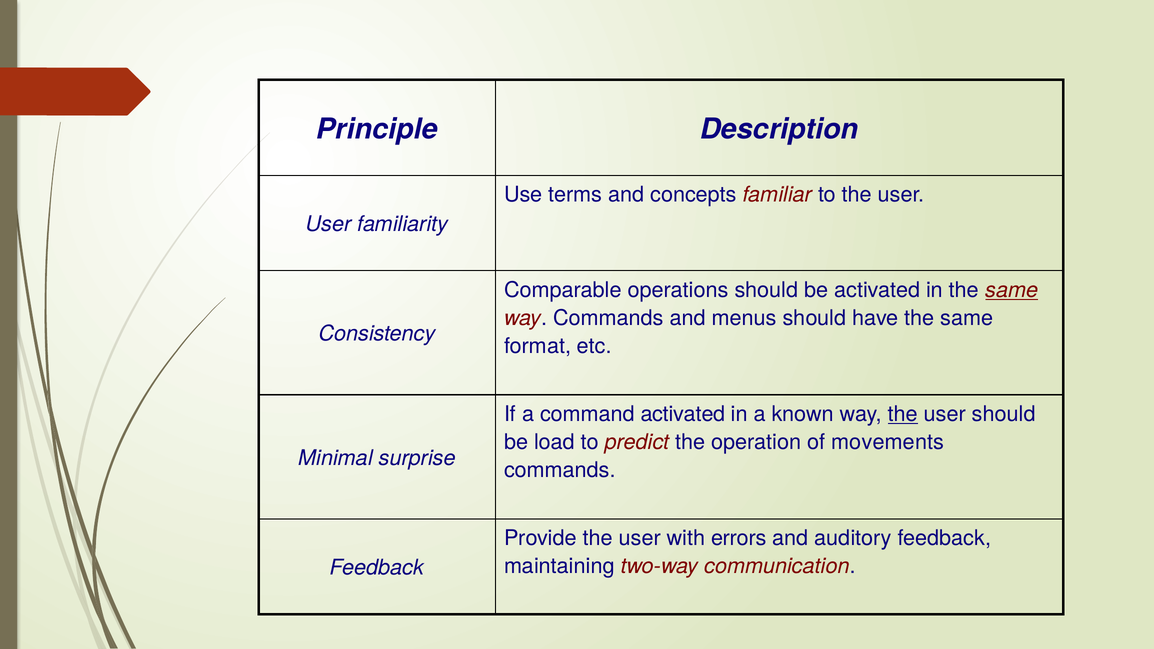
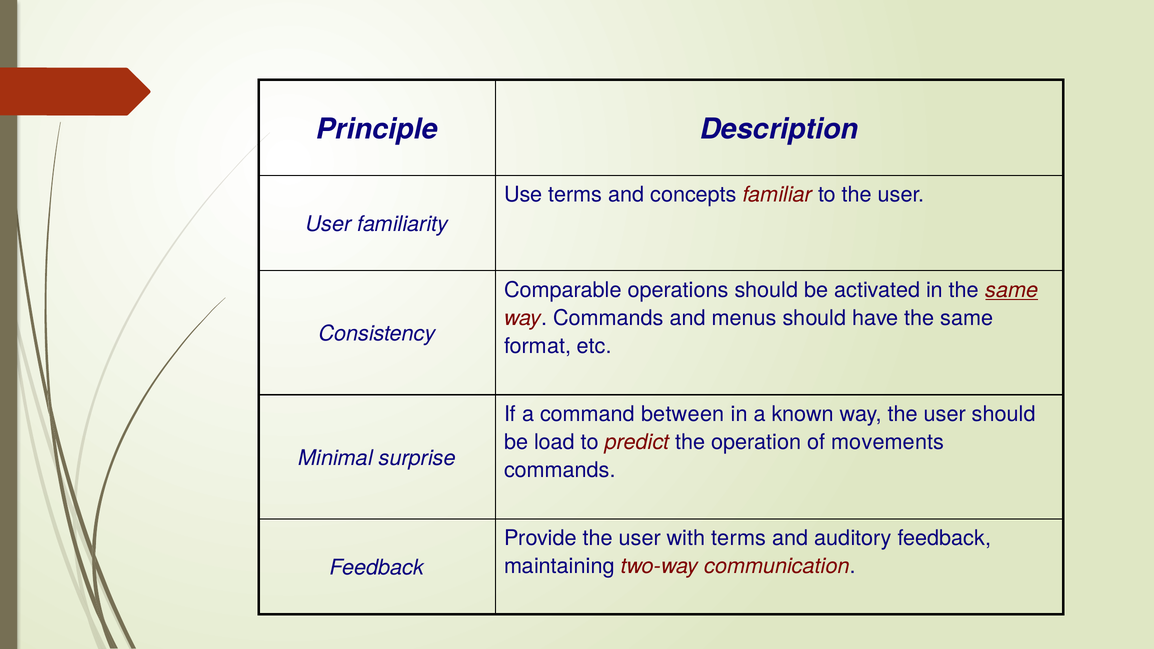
command activated: activated -> between (683, 414)
the underline: present -> none (903, 414)
with errors: errors -> terms (739, 538)
